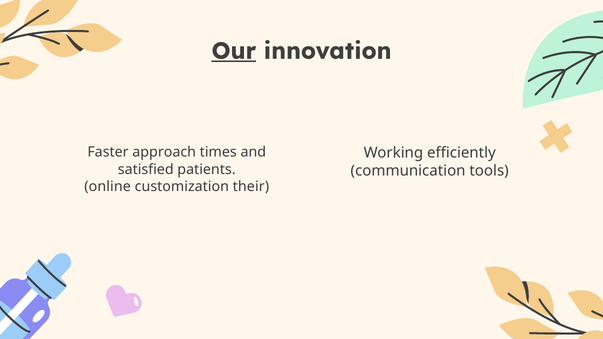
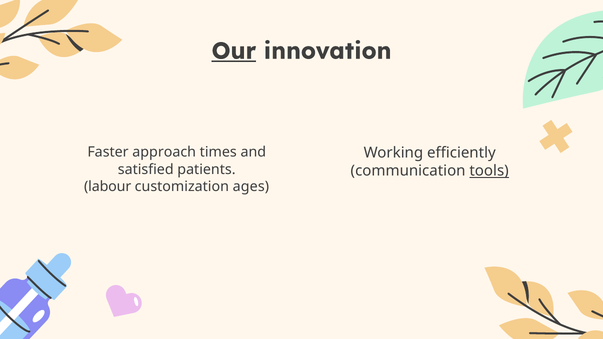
tools underline: none -> present (489, 171)
online: online -> labour (108, 187)
their: their -> ages (251, 187)
